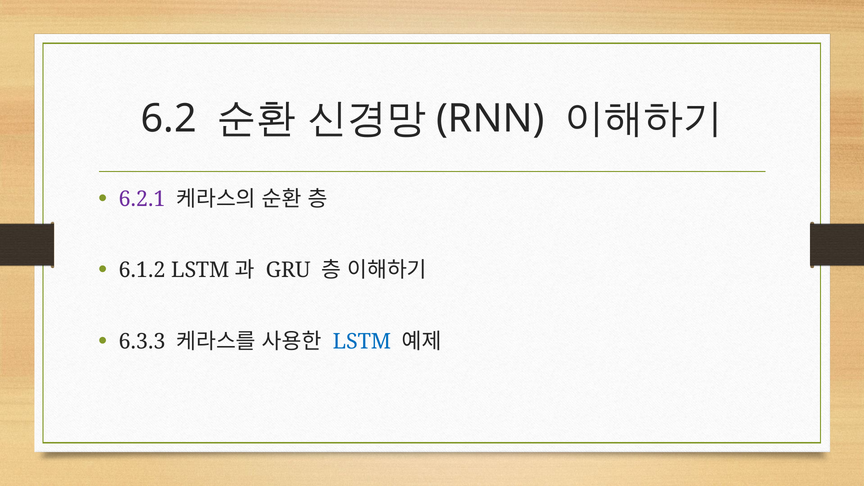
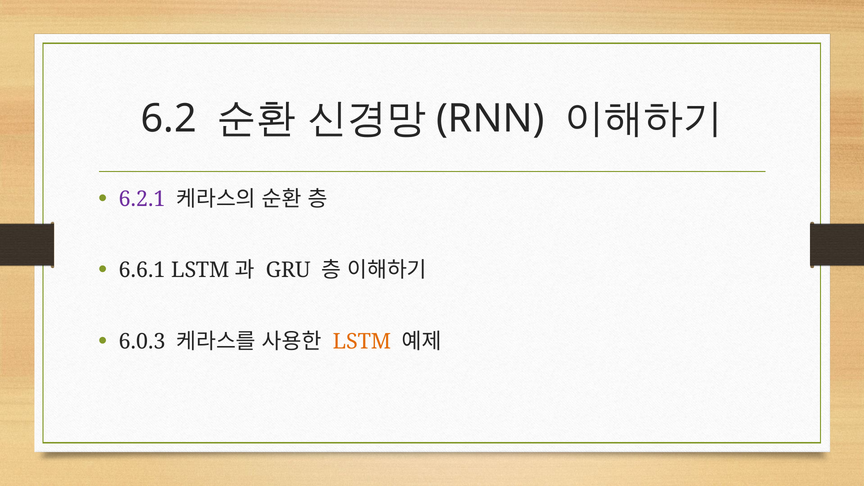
6.1.2: 6.1.2 -> 6.6.1 (142, 270)
6.3.3: 6.3.3 -> 6.0.3 (142, 341)
LSTM colour: blue -> orange (362, 341)
